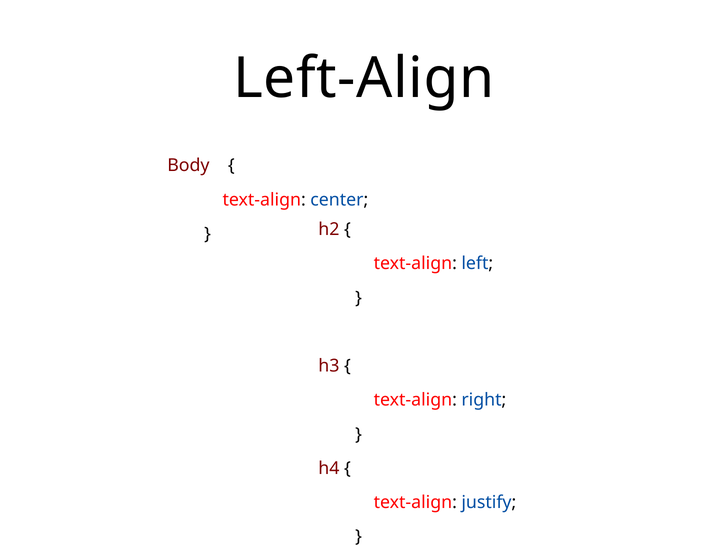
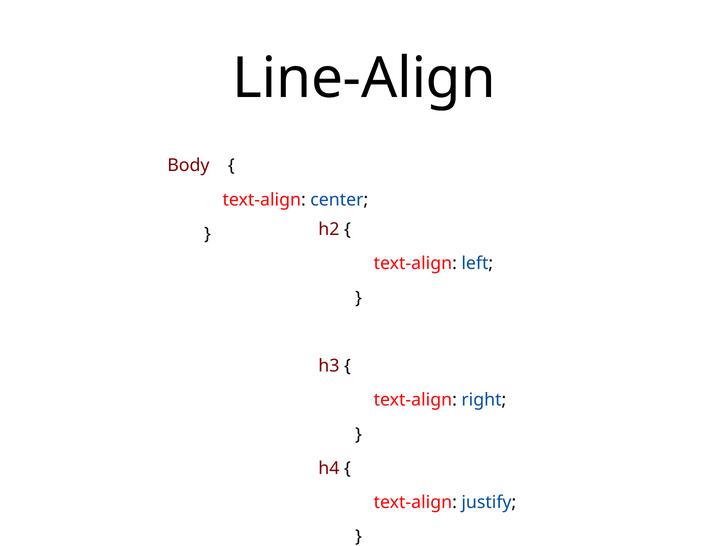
Left-Align: Left-Align -> Line-Align (364, 79)
